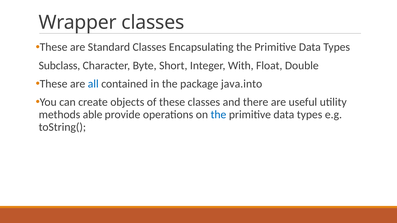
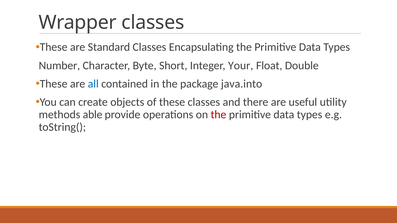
Subclass: Subclass -> Number (59, 66)
With: With -> Your (241, 66)
the colour: blue -> red (218, 115)
